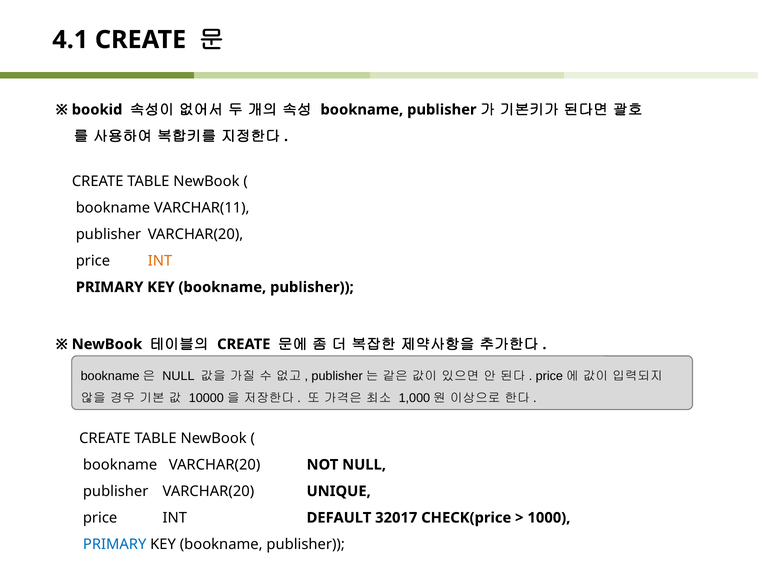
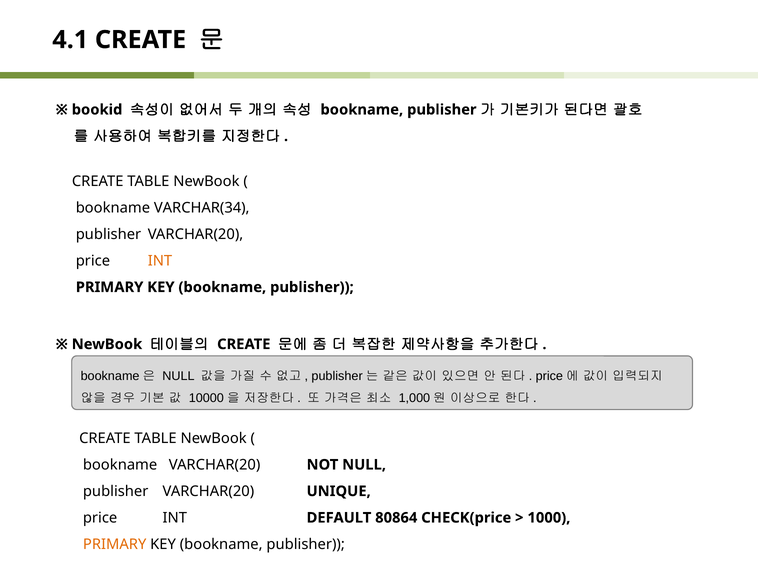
VARCHAR(11: VARCHAR(11 -> VARCHAR(34 (202, 208)
32017: 32017 -> 80864 (396, 518)
PRIMARY colour: blue -> orange (115, 545)
